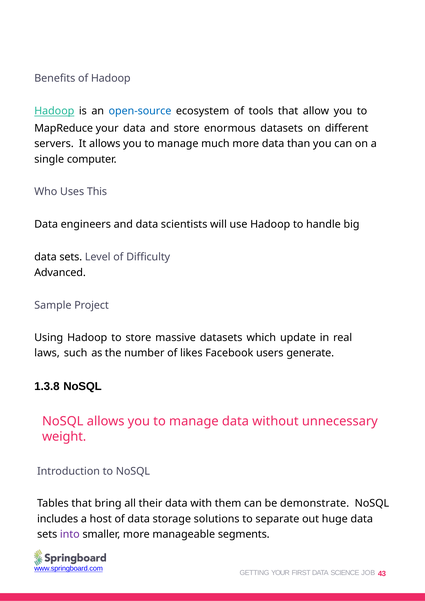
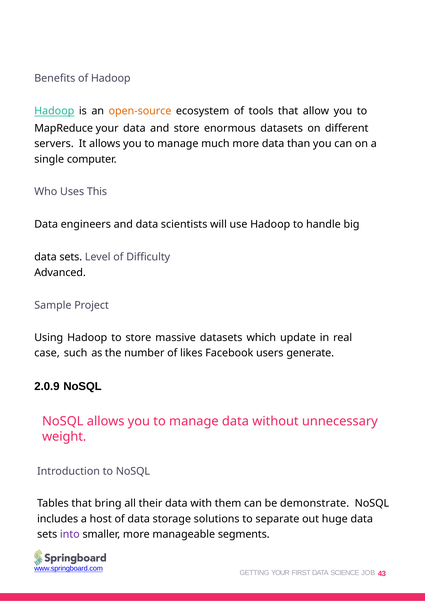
open-source colour: blue -> orange (140, 111)
laws: laws -> case (47, 353)
1.3.8: 1.3.8 -> 2.0.9 (47, 387)
